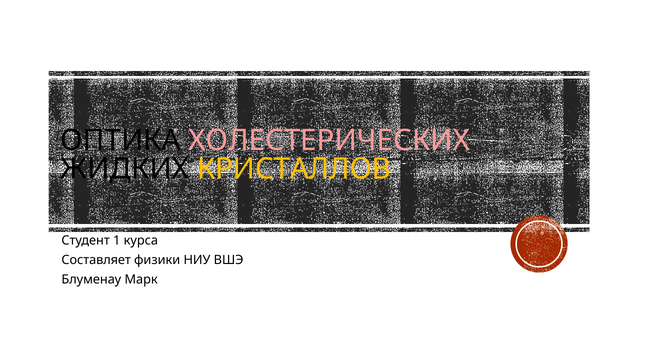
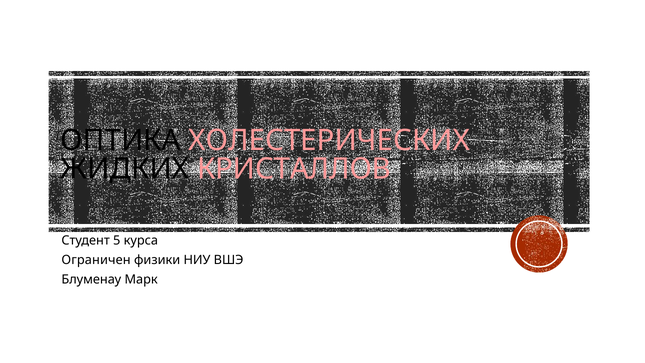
КРИСТАЛЛОВ colour: yellow -> pink (294, 169)
1: 1 -> 5 (117, 240)
Составляет: Составляет -> Ограничен (96, 260)
